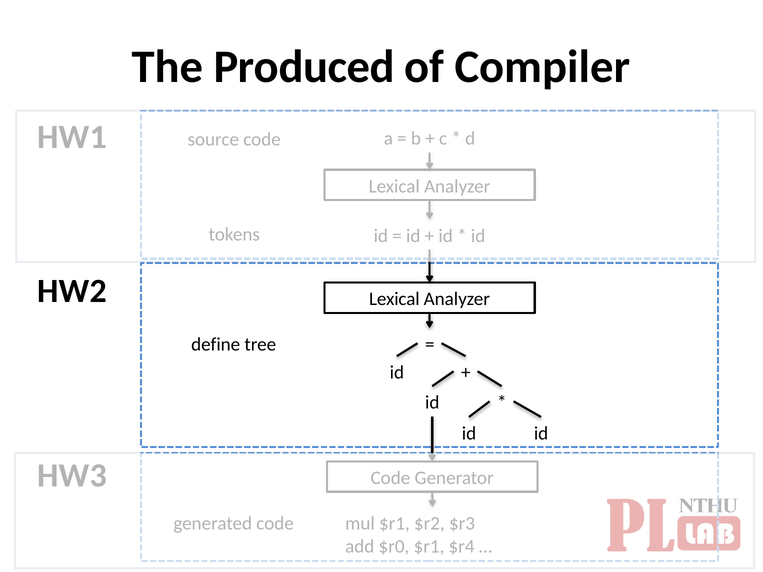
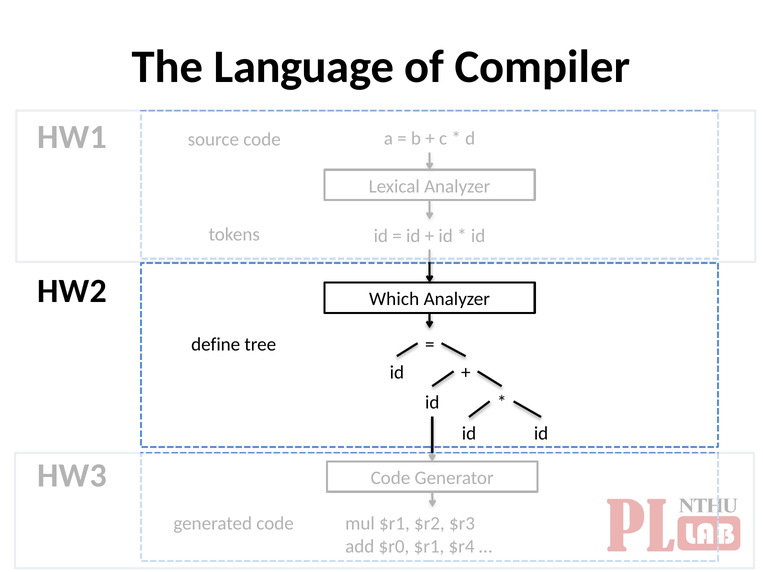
Produced: Produced -> Language (304, 67)
Lexical: Lexical -> Which (394, 299)
